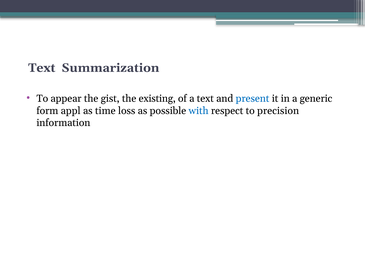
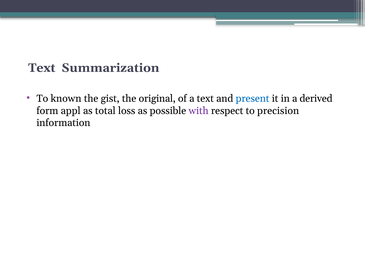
appear: appear -> known (66, 98)
existing: existing -> original (157, 98)
generic: generic -> derived (316, 98)
time: time -> total (105, 111)
with colour: blue -> purple (199, 111)
